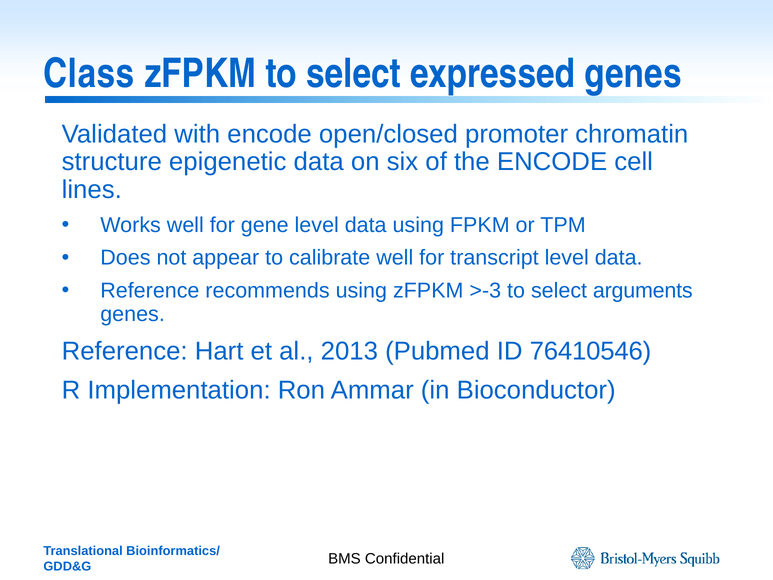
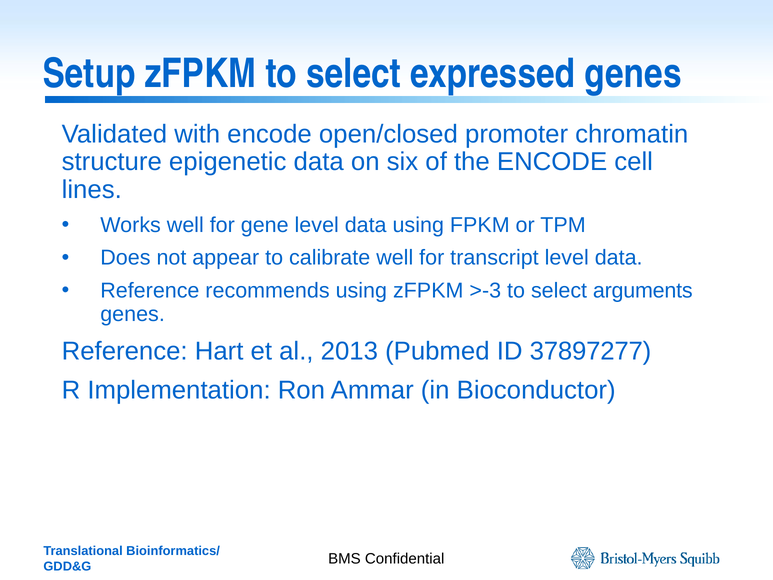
Class: Class -> Setup (89, 74)
76410546: 76410546 -> 37897277 (590, 351)
